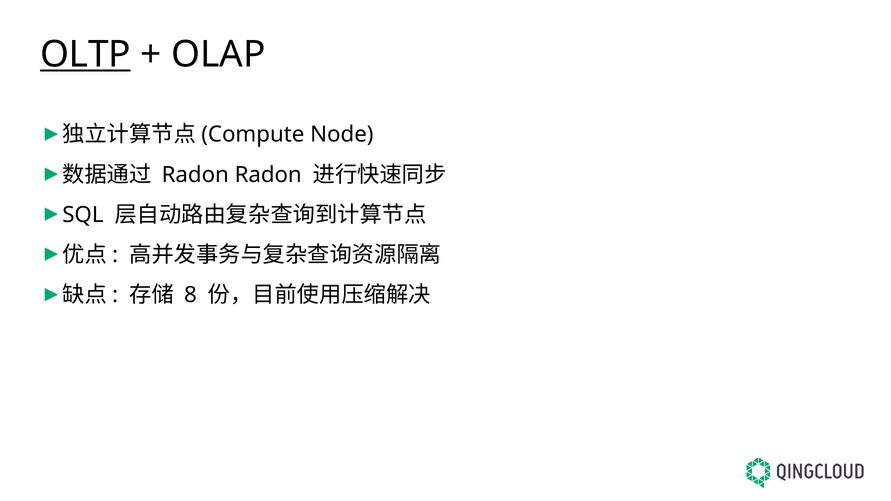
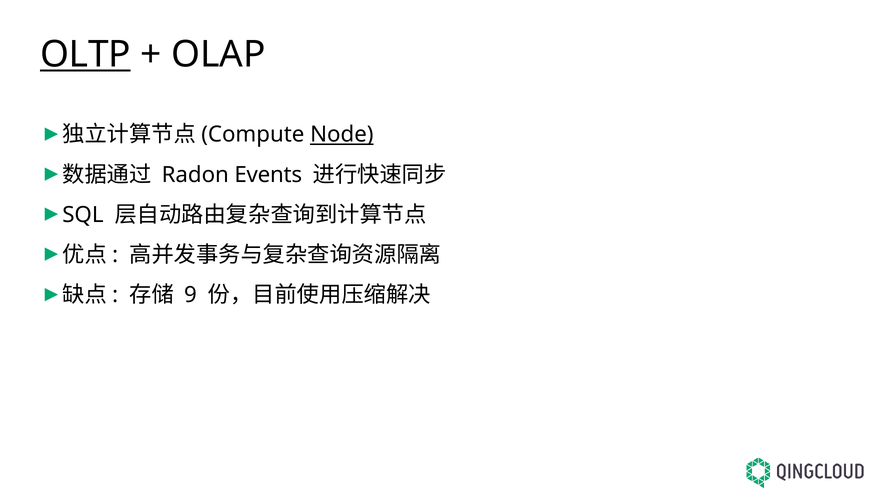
Node underline: none -> present (342, 135)
Radon Radon: Radon -> Events (268, 175)
8: 8 -> 9 (190, 295)
